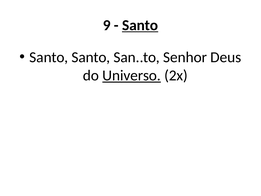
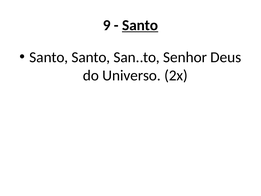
Universo underline: present -> none (132, 75)
